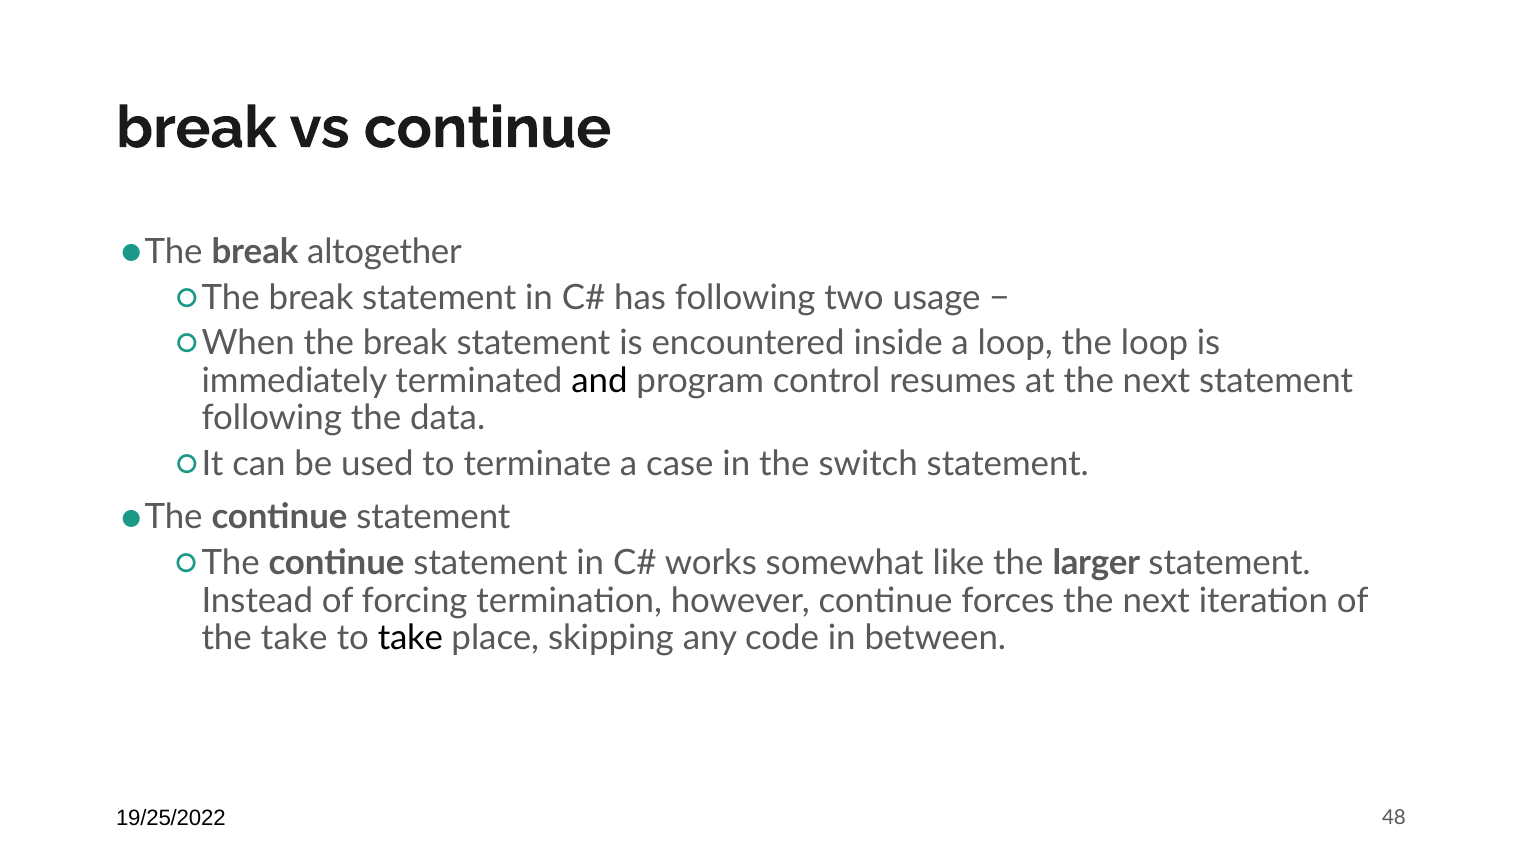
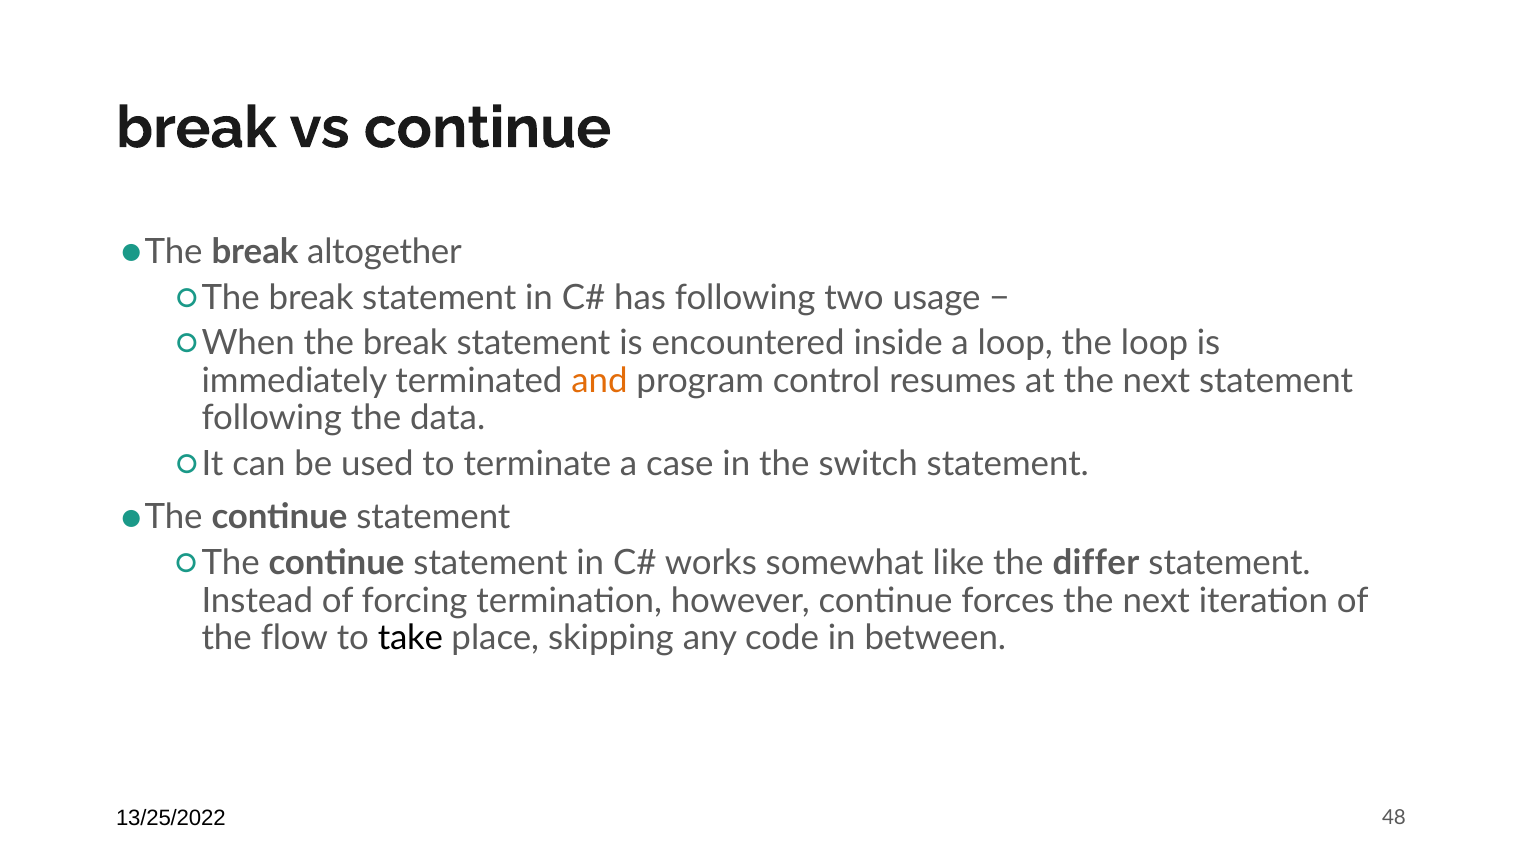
and colour: black -> orange (600, 381)
larger: larger -> differ (1096, 563)
the take: take -> flow (294, 638)
19/25/2022: 19/25/2022 -> 13/25/2022 (171, 818)
